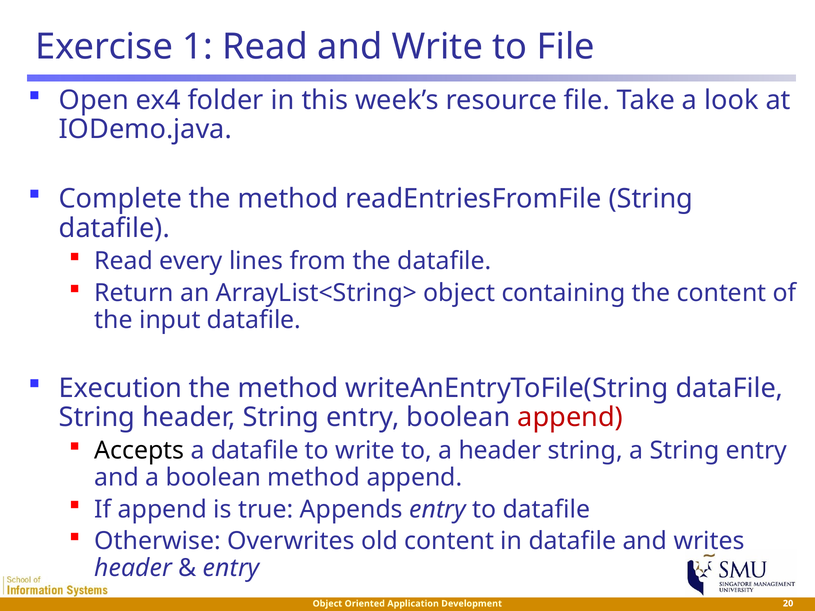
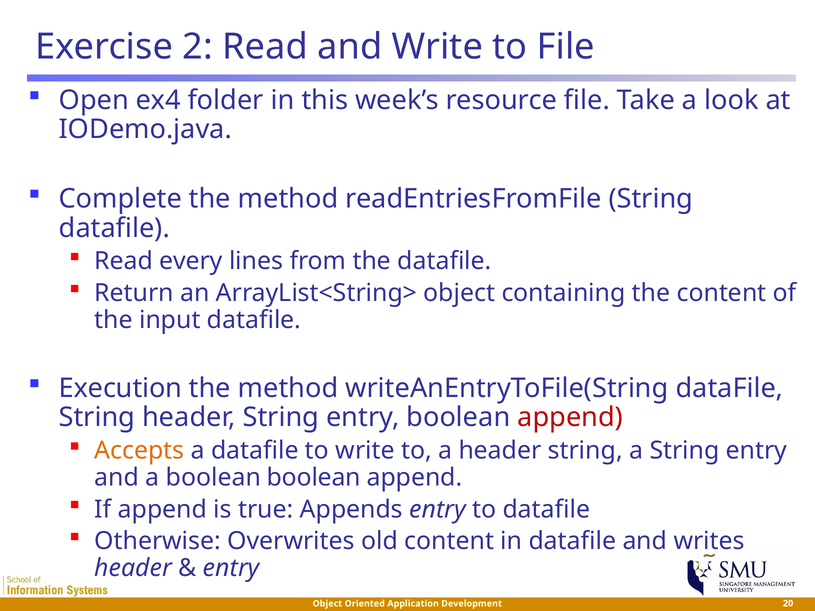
1: 1 -> 2 (198, 47)
Accepts colour: black -> orange (139, 451)
boolean method: method -> boolean (314, 478)
